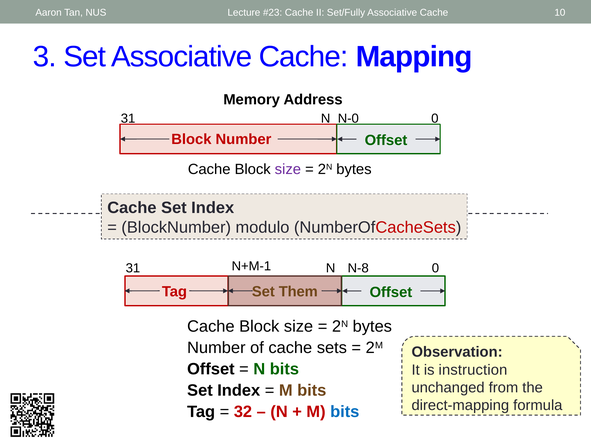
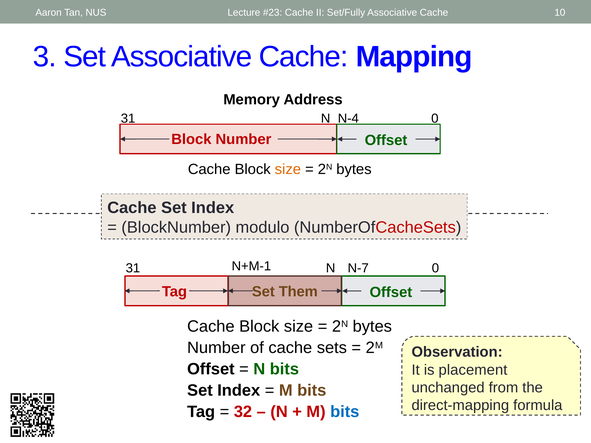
N-0: N-0 -> N-4 (348, 118)
size colour: purple -> orange (288, 170)
N-8: N-8 -> N-7 (358, 268)
instruction: instruction -> placement (473, 370)
